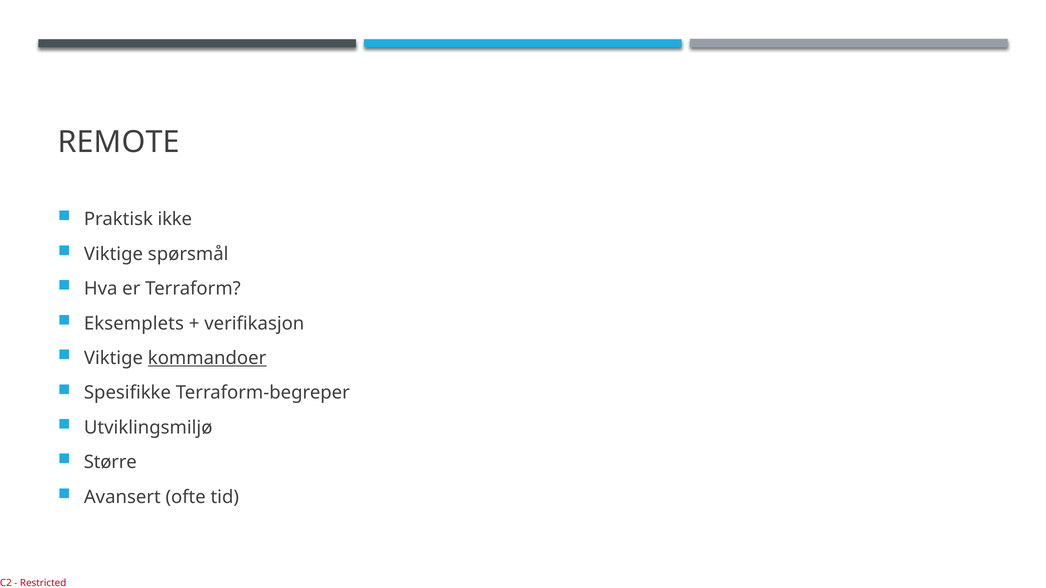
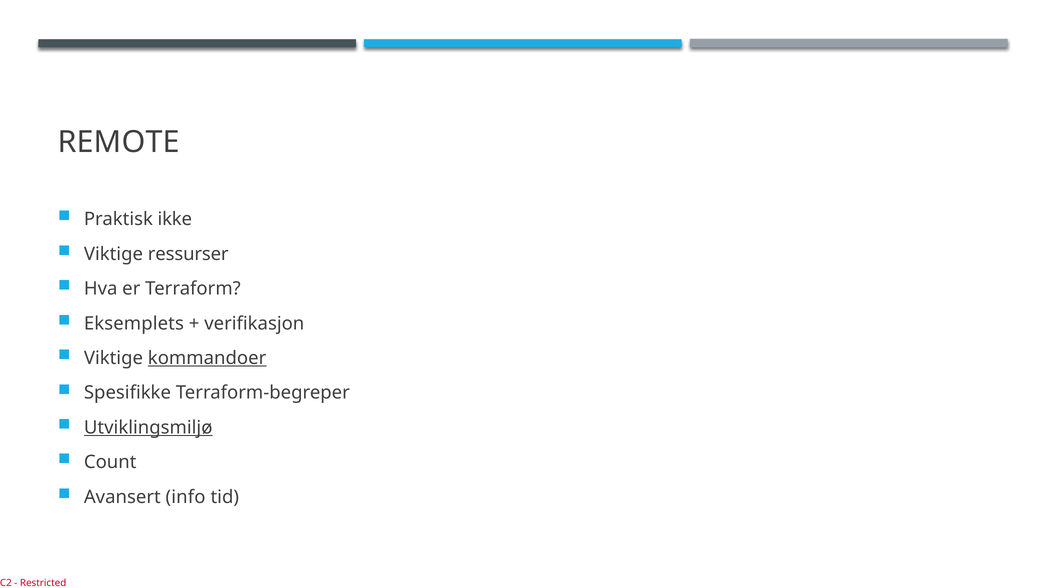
spørsmål: spørsmål -> ressurser (188, 254)
Utviklingsmiljø underline: none -> present (148, 428)
Større: Større -> Count (110, 463)
ofte: ofte -> info (186, 497)
